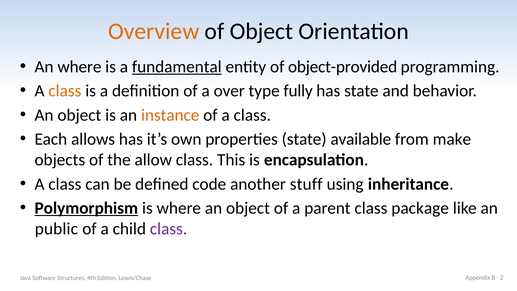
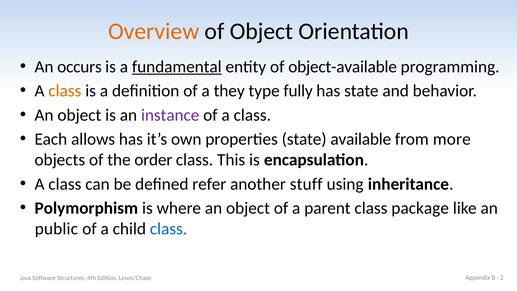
An where: where -> occurs (79, 67)
object-provided: object-provided -> object-available (343, 67)
over: over -> they (229, 91)
instance colour: orange -> purple (170, 115)
make: make -> more (452, 139)
allow: allow -> order (153, 160)
code: code -> refer (209, 184)
Polymorphism underline: present -> none (86, 208)
class colour: purple -> blue (169, 229)
